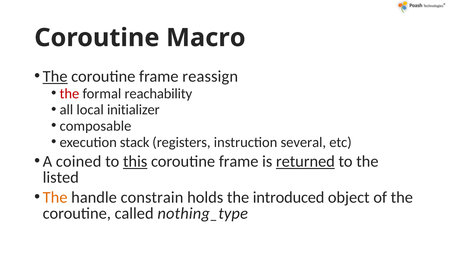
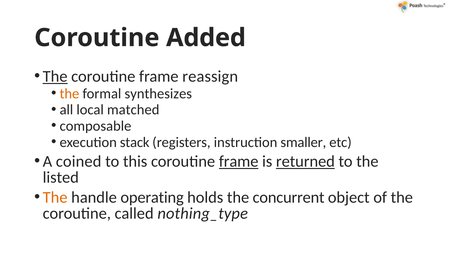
Macro: Macro -> Added (206, 38)
the colour: red -> orange (69, 94)
reachability: reachability -> synthesizes (158, 94)
initializer: initializer -> matched (133, 110)
several: several -> smaller (303, 142)
this underline: present -> none (135, 162)
frame underline: none -> present (239, 162)
constrain: constrain -> operating (152, 198)
introduced: introduced -> concurrent (289, 198)
